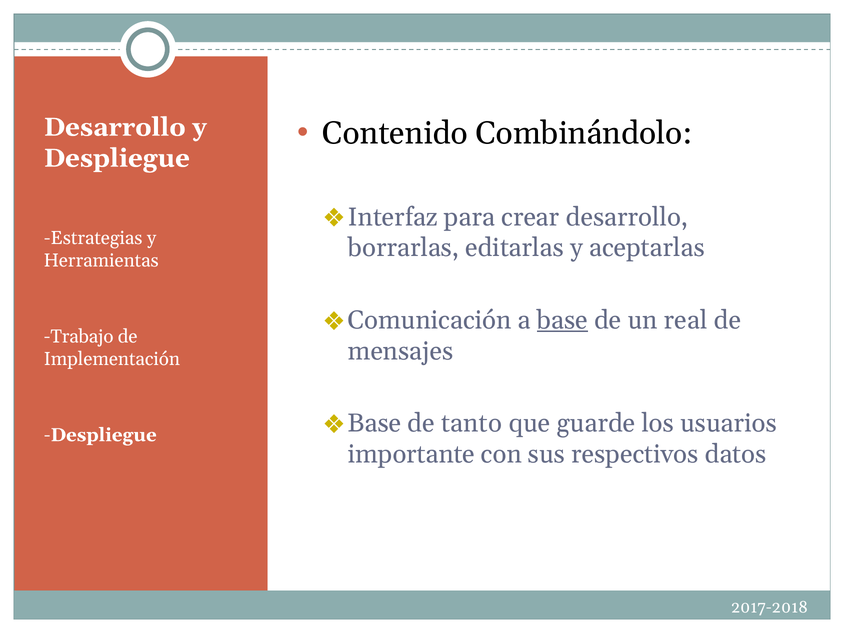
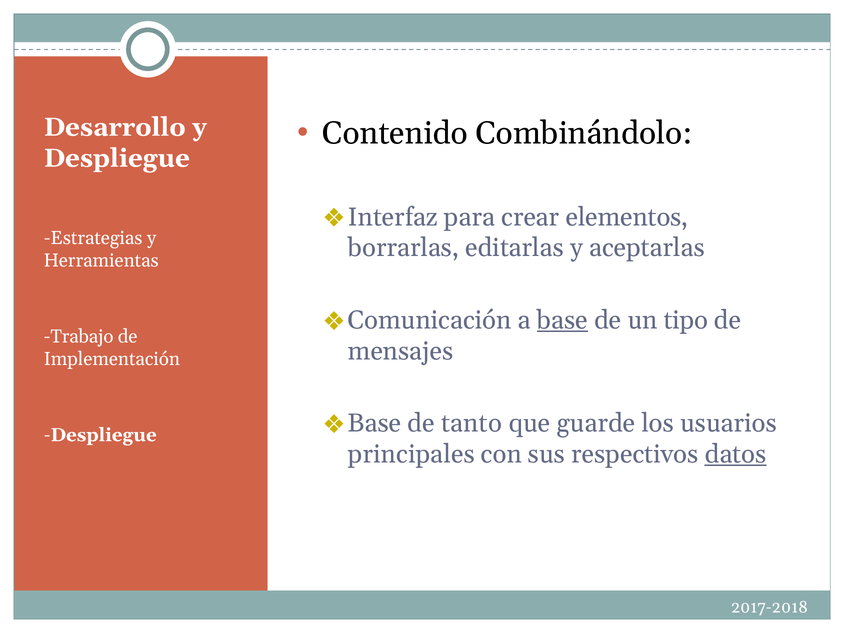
crear desarrollo: desarrollo -> elementos (627, 217)
real: real -> tipo (686, 320)
importante: importante -> principales (411, 454)
datos underline: none -> present (736, 454)
